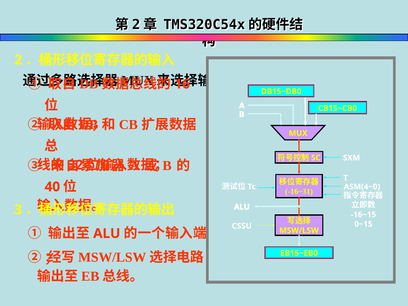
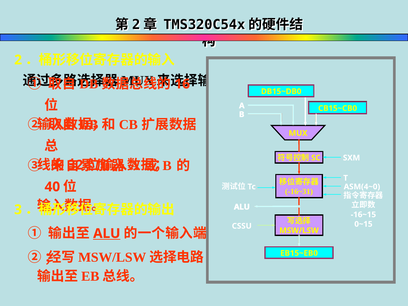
ALU underline: none -> present (107, 233)
